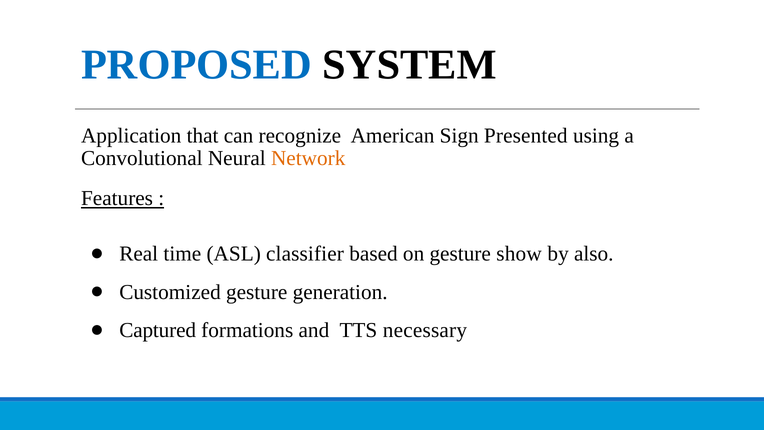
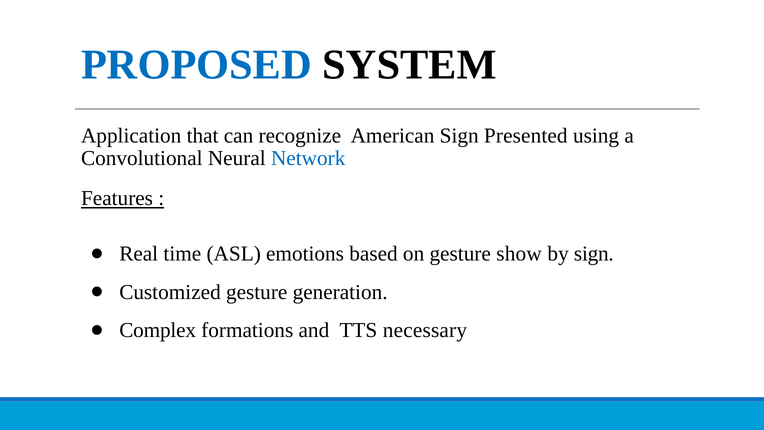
Network colour: orange -> blue (308, 158)
classifier: classifier -> emotions (305, 254)
by also: also -> sign (594, 254)
Captured: Captured -> Complex (158, 330)
